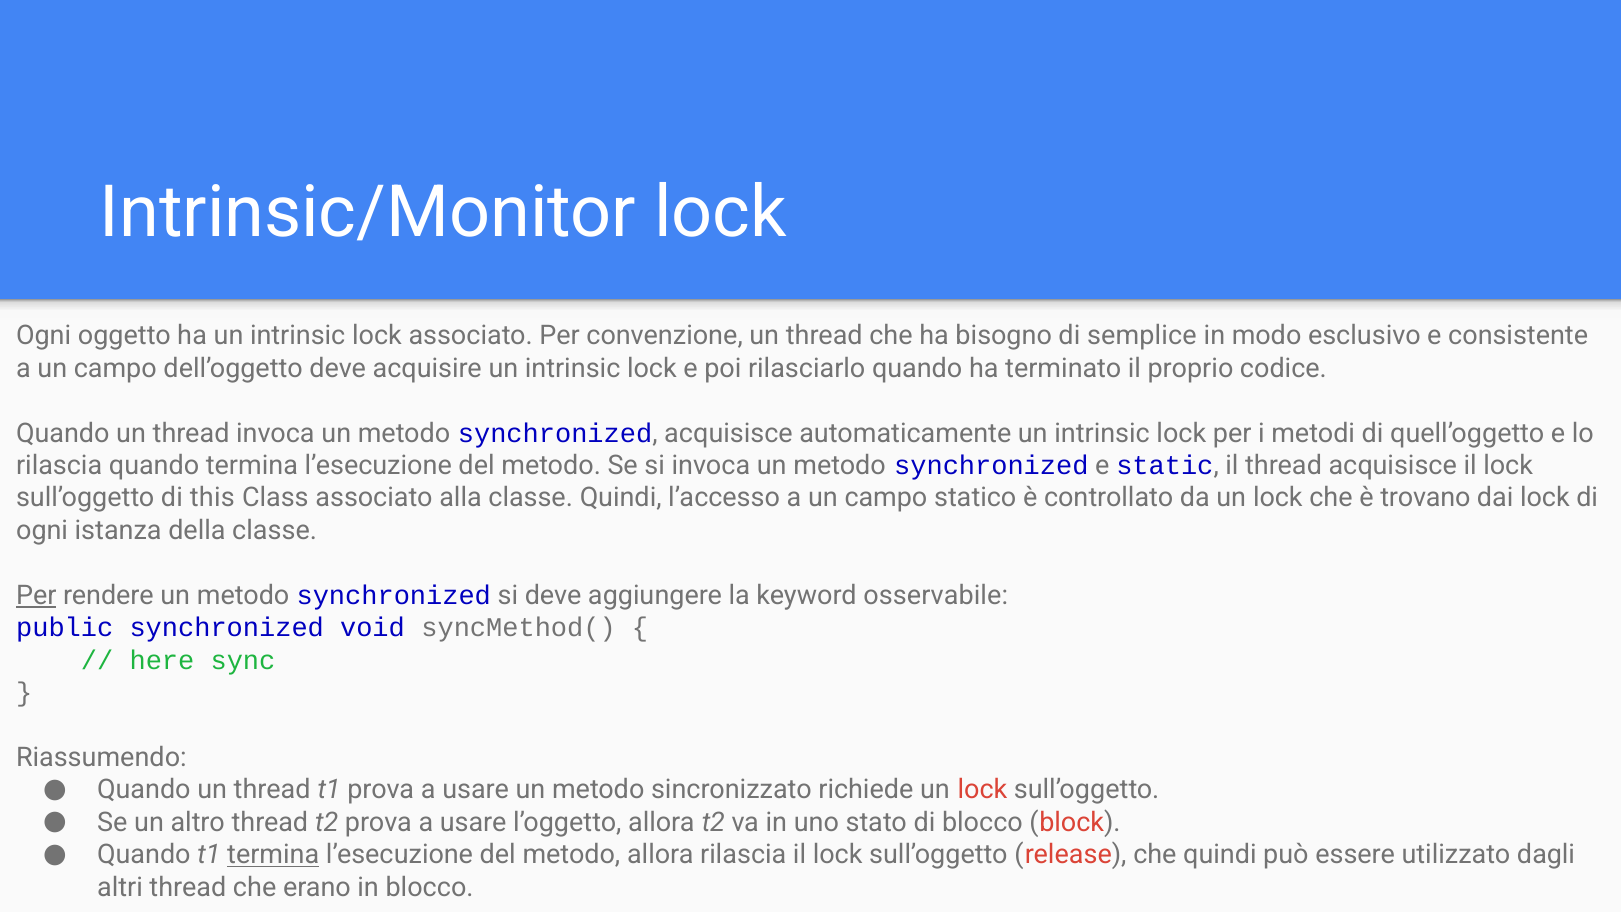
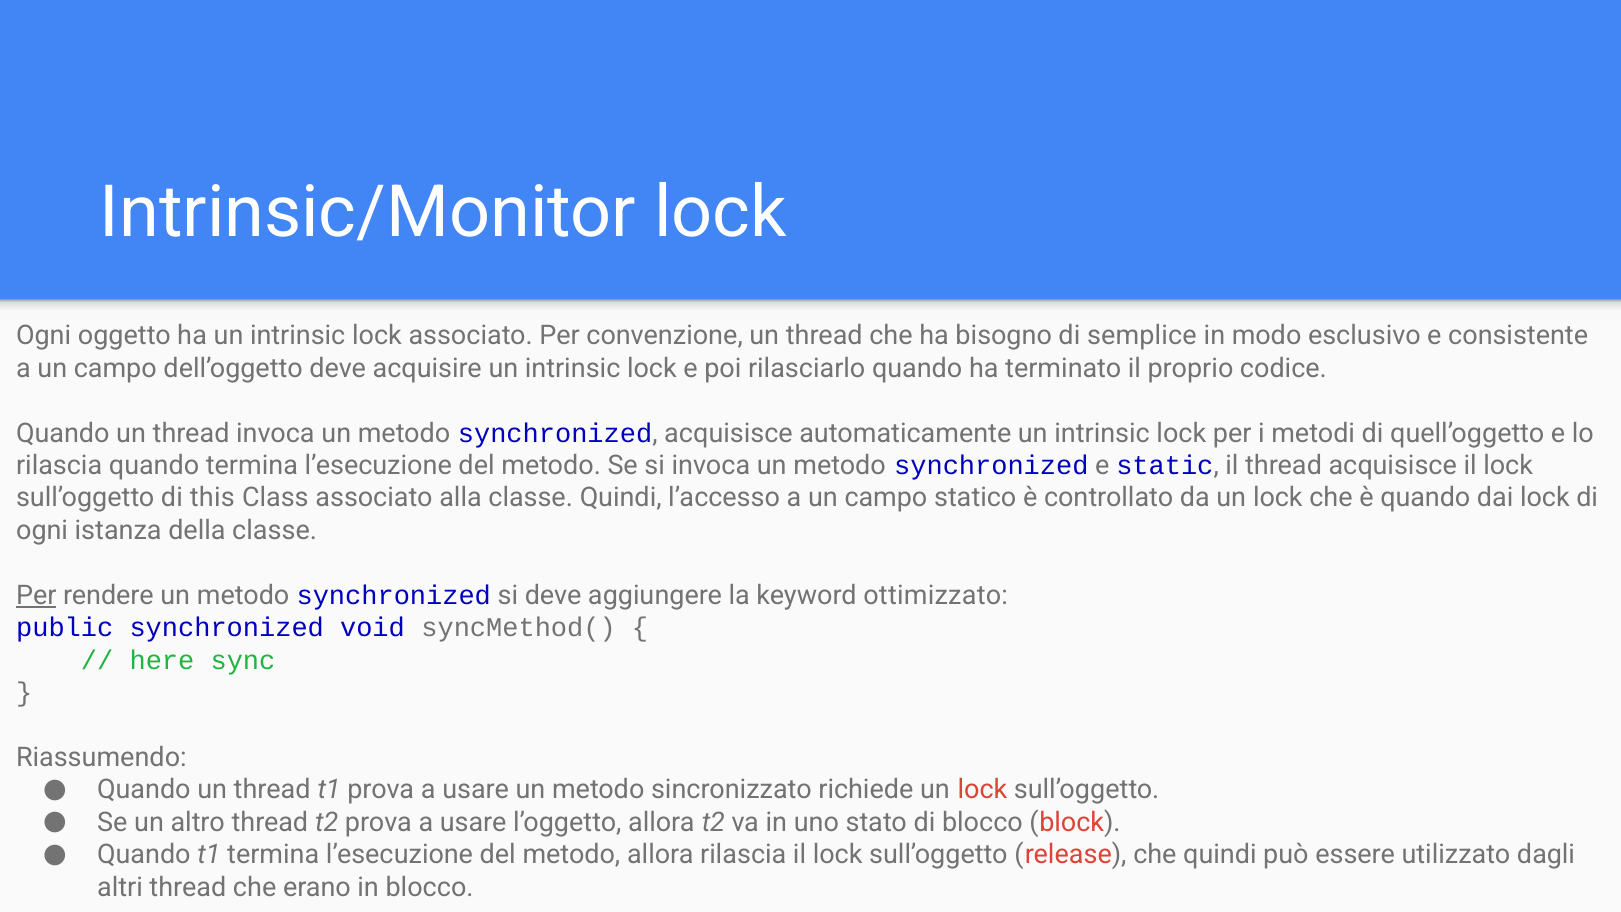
è trovano: trovano -> quando (1425, 498)
osservabile: osservabile -> ottimizzato (936, 595)
termina underline: present -> none (273, 855)
